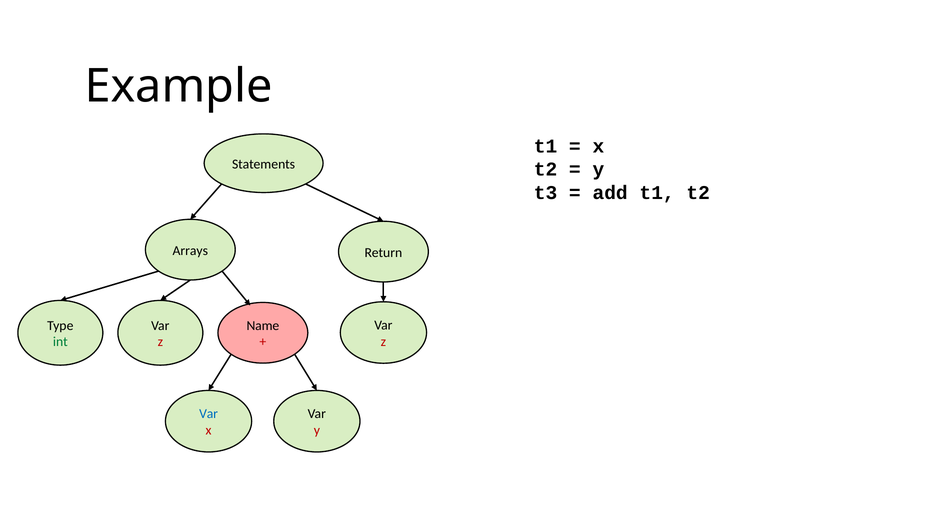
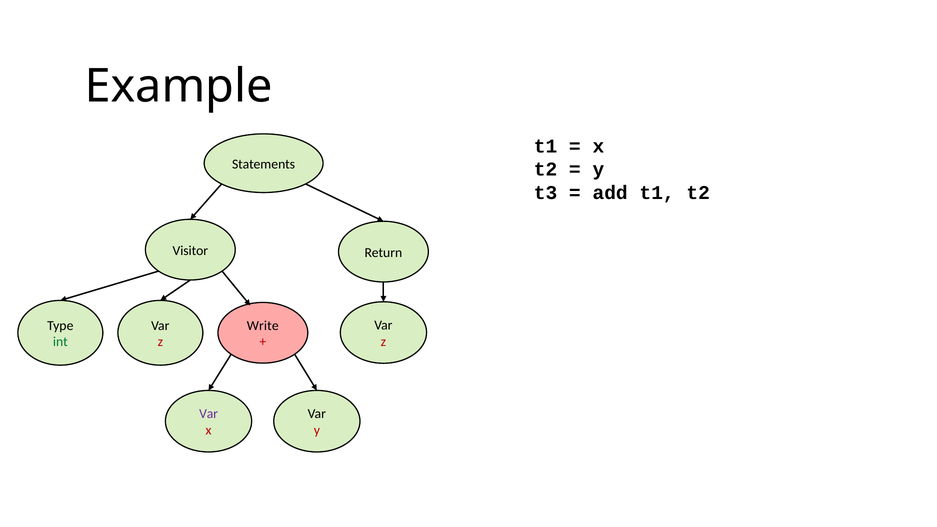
Arrays: Arrays -> Visitor (190, 251)
Name: Name -> Write (263, 326)
Var colour: blue -> purple (209, 414)
